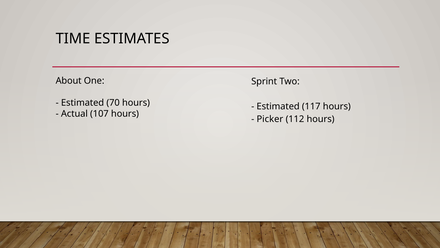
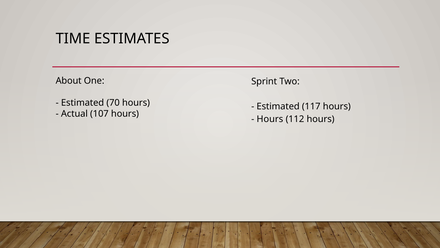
Picker: Picker -> Hours (270, 119)
